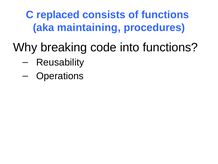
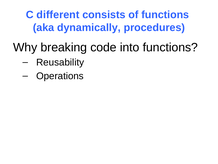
replaced: replaced -> different (58, 15)
maintaining: maintaining -> dynamically (89, 27)
